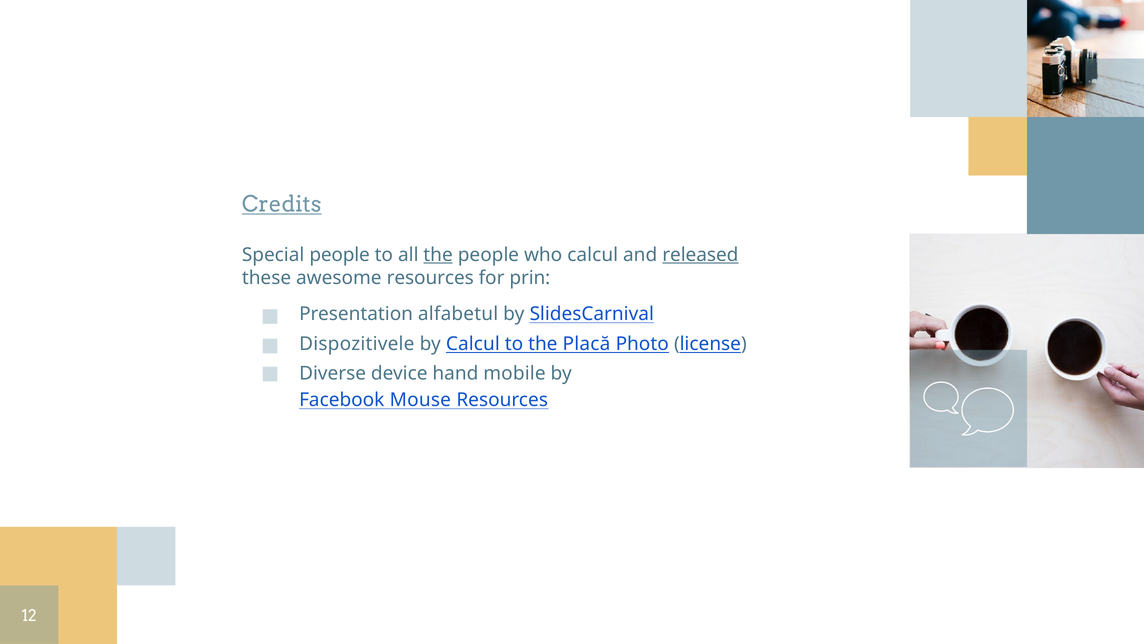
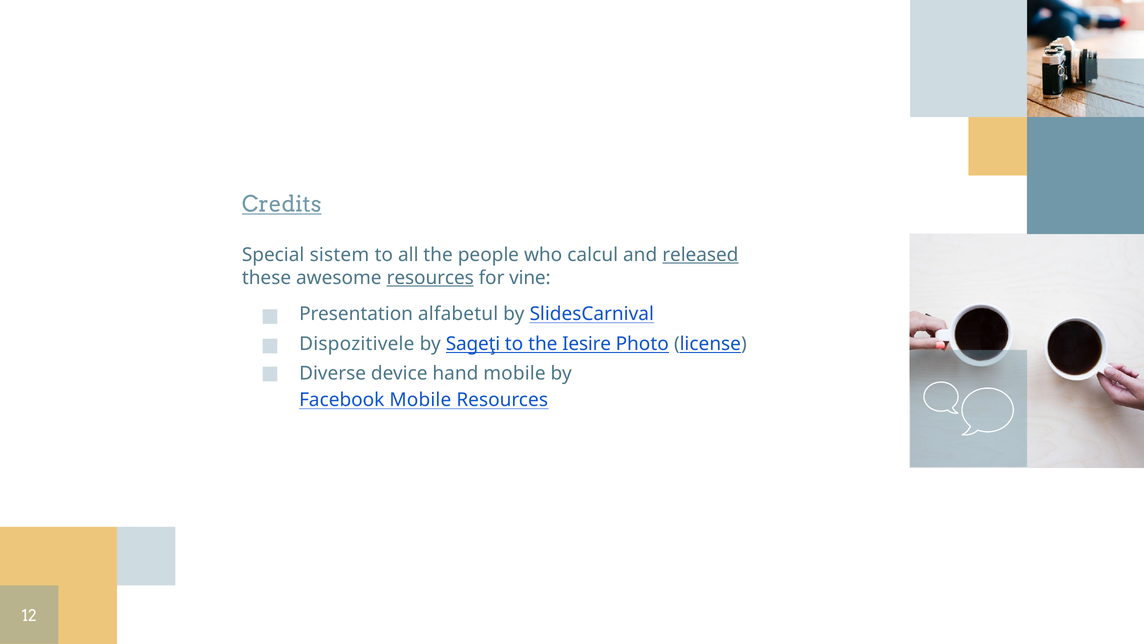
Special people: people -> sistem (339, 255)
the underline: present -> none (438, 255)
resources underline: none -> present (430, 278)
prin: prin -> vine (530, 278)
by Calcul: Calcul -> Sageţi (473, 344)
Placă: Placă -> Iesire (587, 344)
Facebook Mouse: Mouse -> Mobile (420, 400)
